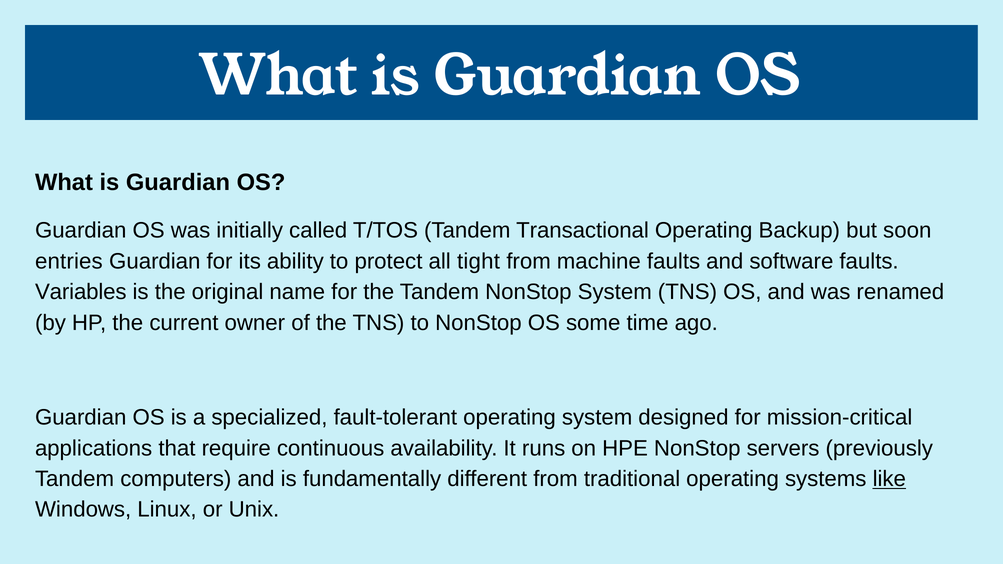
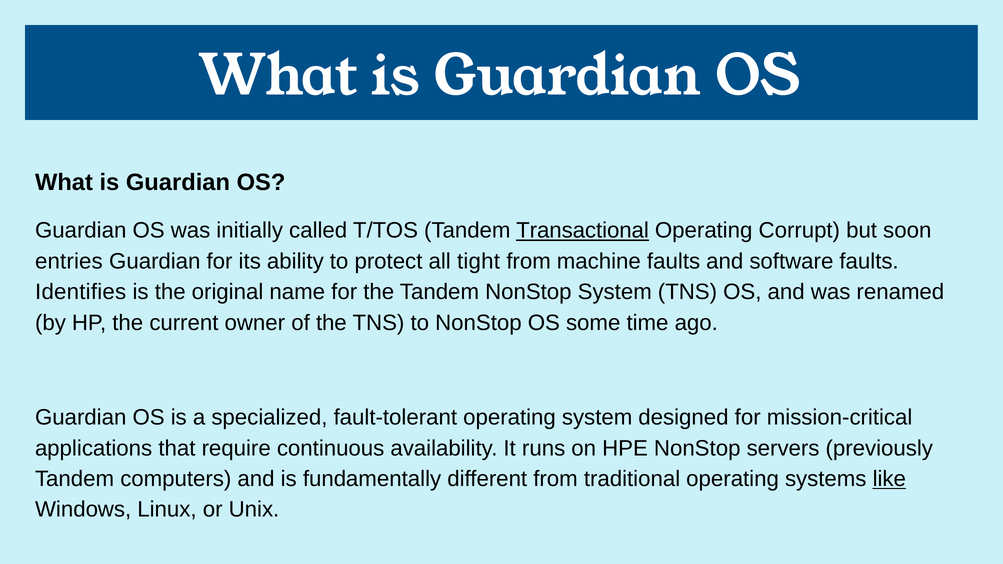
Transactional underline: none -> present (583, 231)
Backup: Backup -> Corrupt (799, 231)
Variables: Variables -> Identifies (81, 292)
